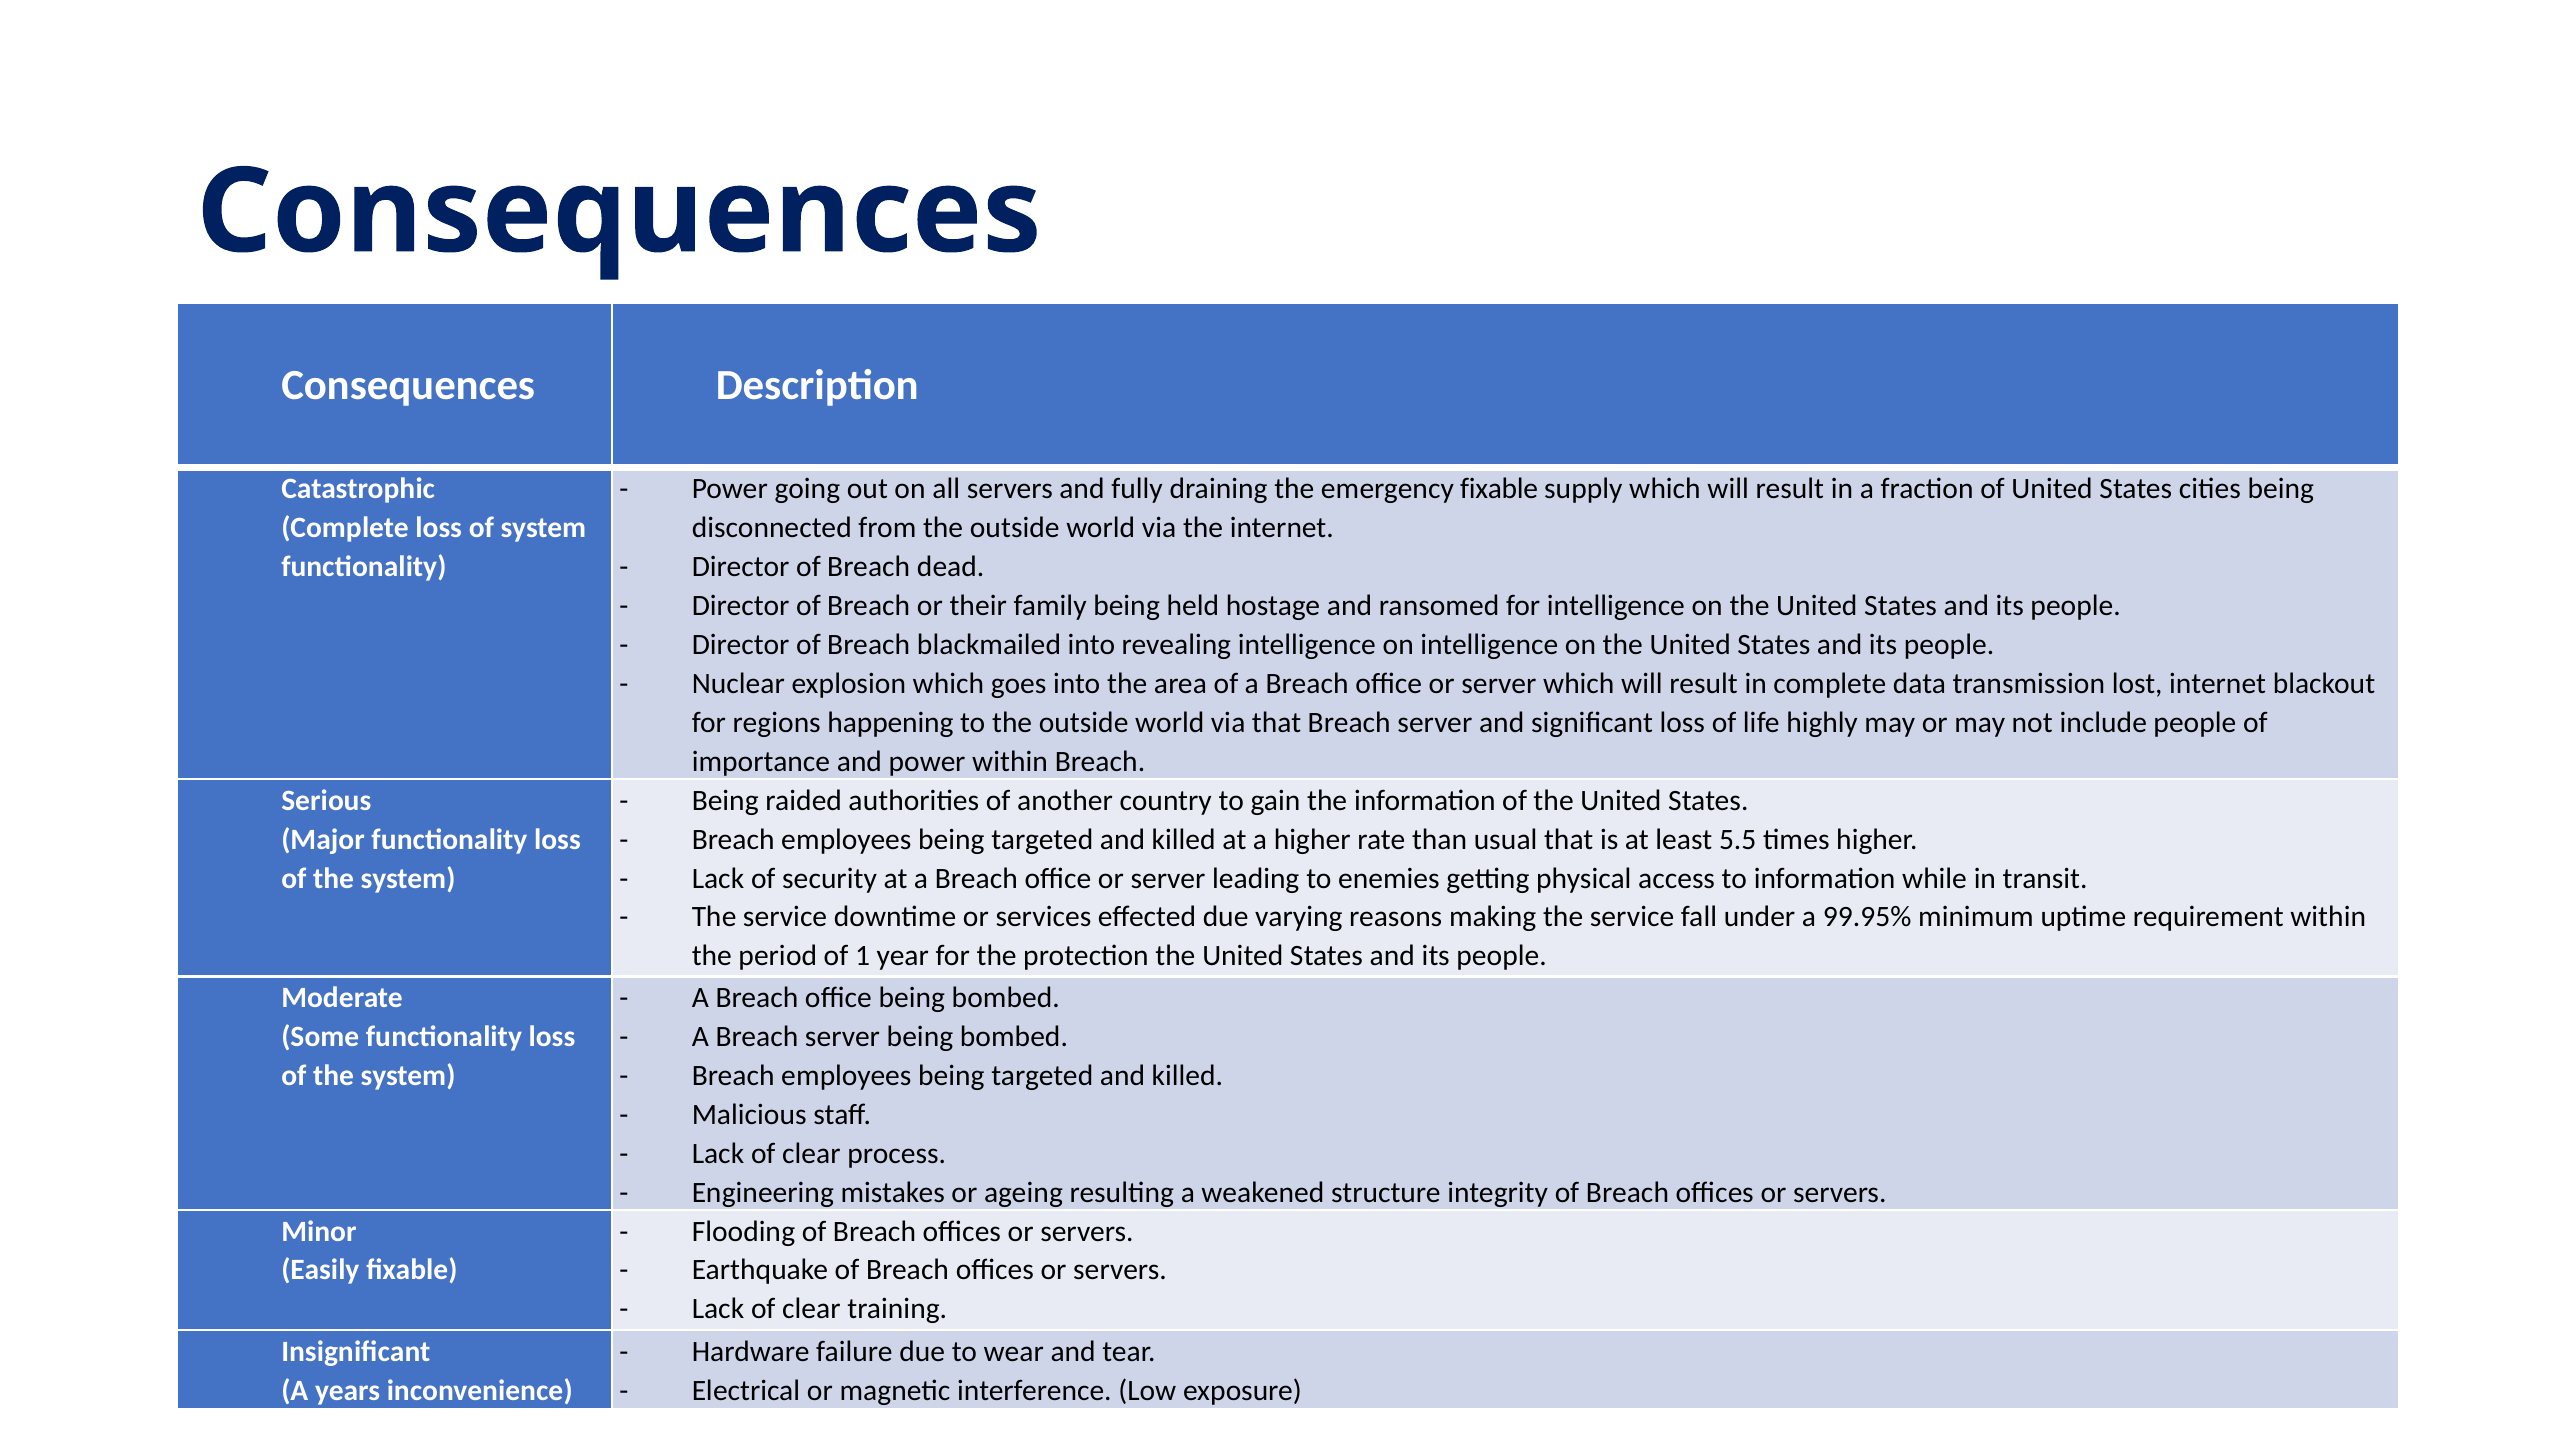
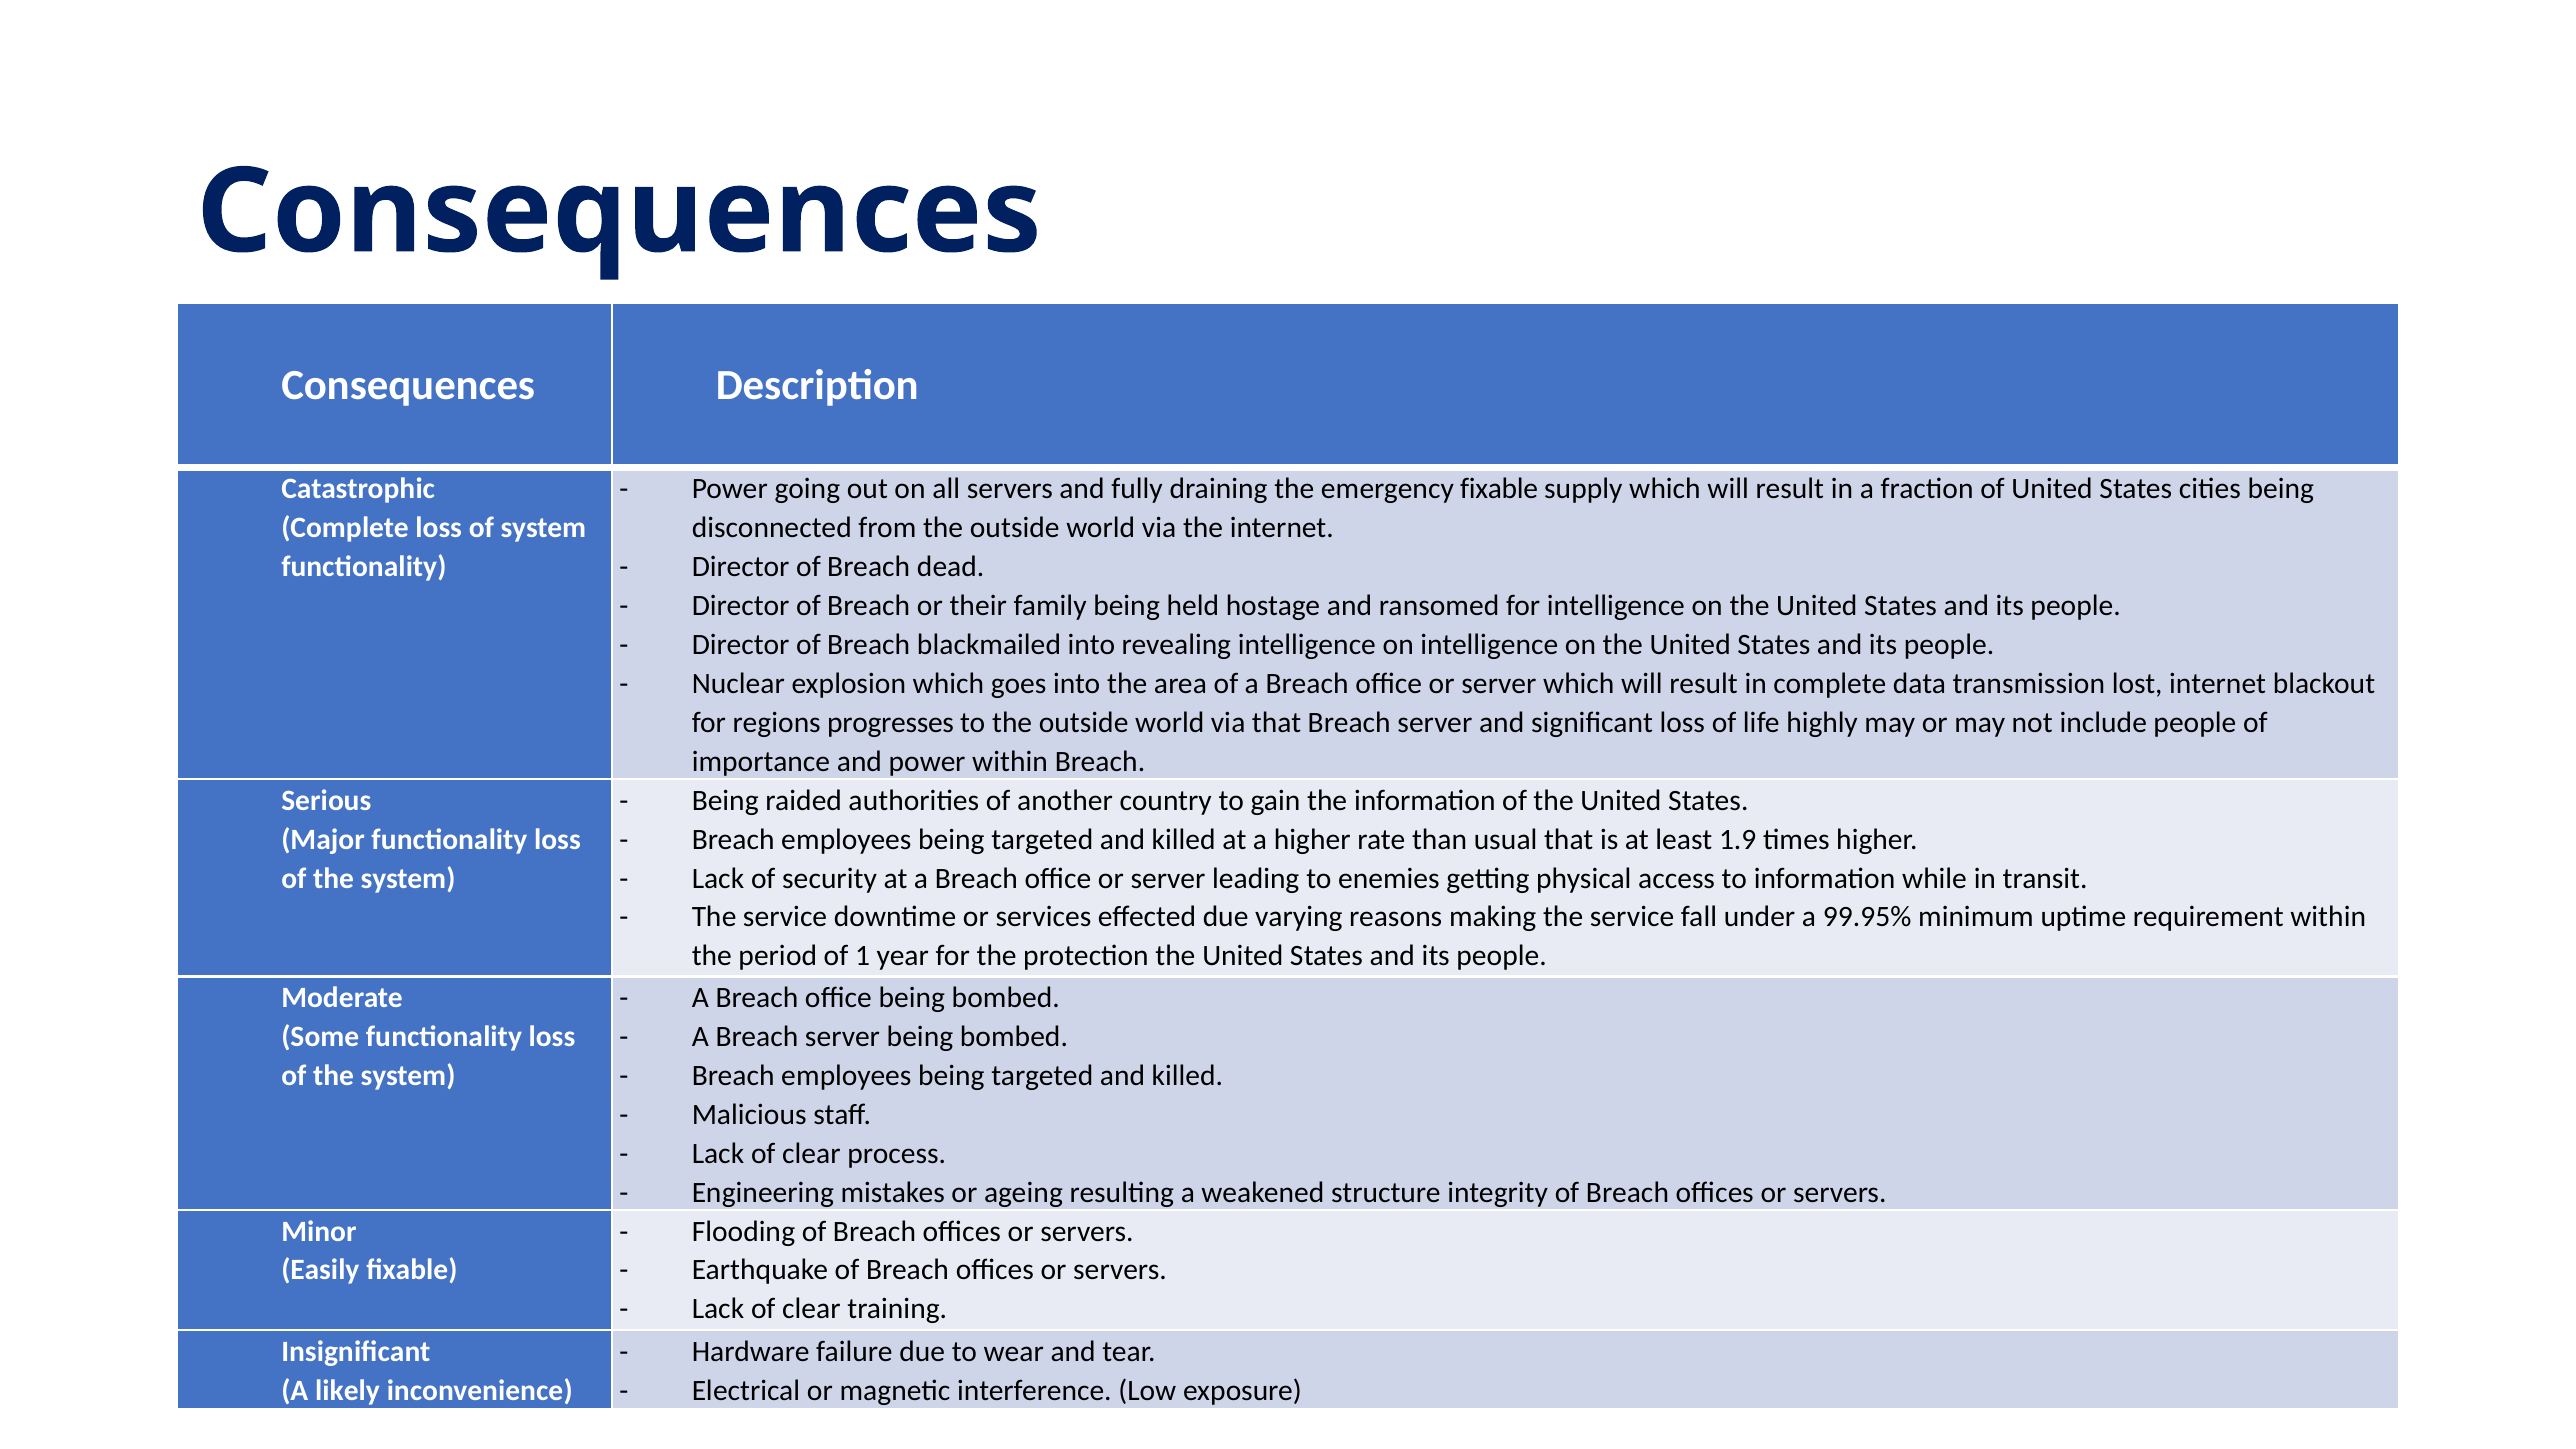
happening: happening -> progresses (891, 722)
5.5: 5.5 -> 1.9 (1738, 839)
years: years -> likely (348, 1390)
